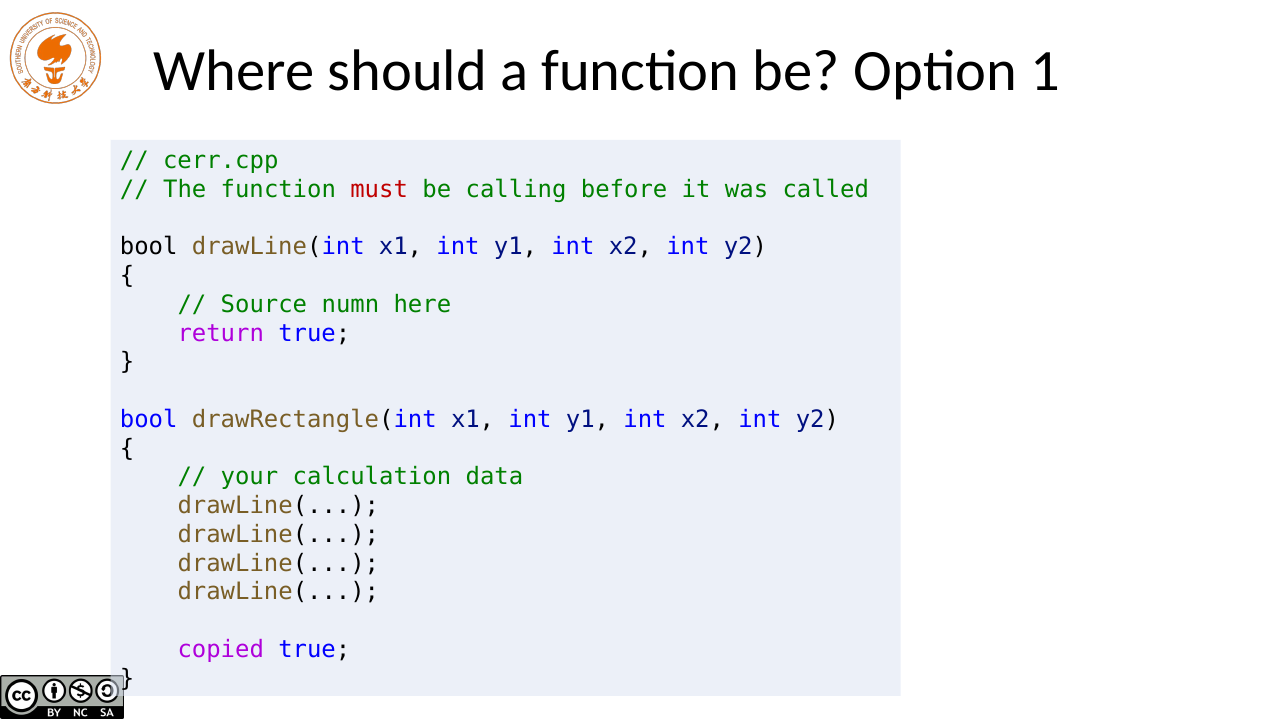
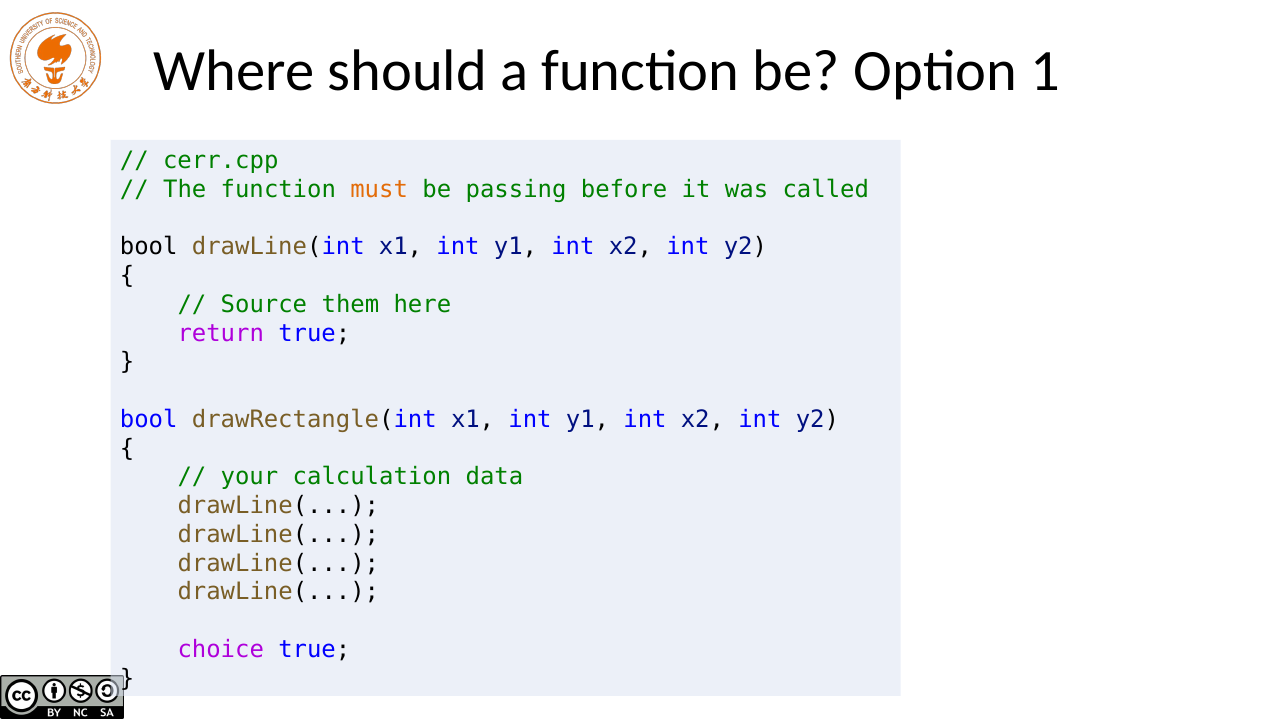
must colour: red -> orange (379, 189)
calling: calling -> passing (516, 189)
numn: numn -> them (350, 304)
copied: copied -> choice (221, 649)
